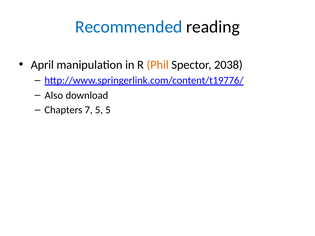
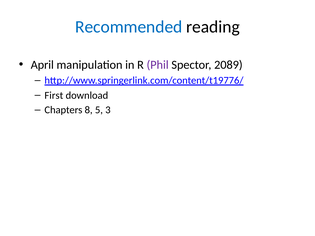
Phil colour: orange -> purple (158, 65)
2038: 2038 -> 2089 (228, 65)
Also: Also -> First (54, 95)
7: 7 -> 8 (89, 110)
5 5: 5 -> 3 (108, 110)
